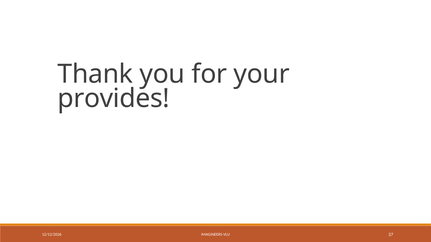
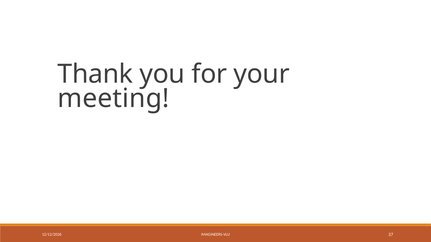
provides: provides -> meeting (113, 99)
